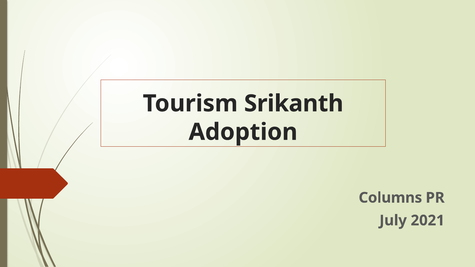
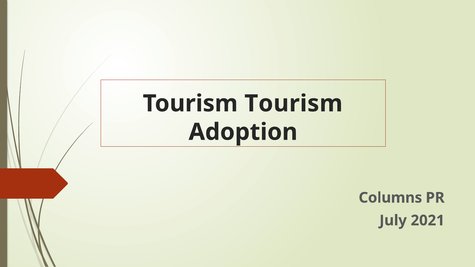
Tourism Srikanth: Srikanth -> Tourism (294, 104)
